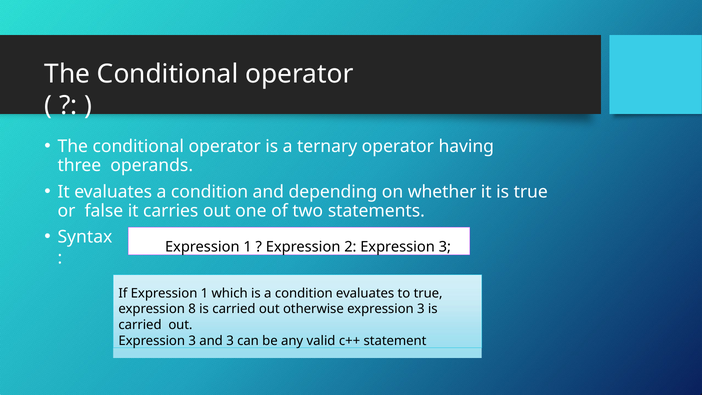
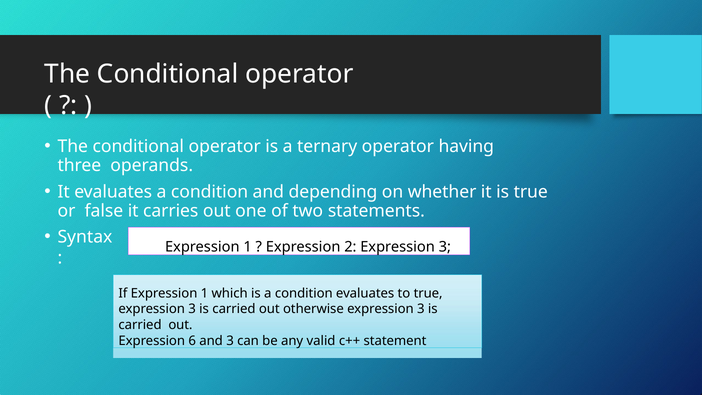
8: 8 -> 3 (192, 309)
3: 3 -> 6 (192, 341)
